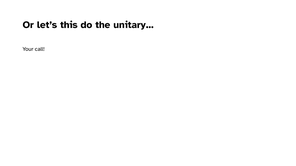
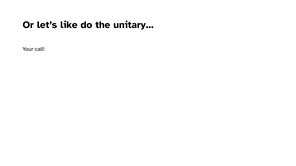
this: this -> like (69, 25)
